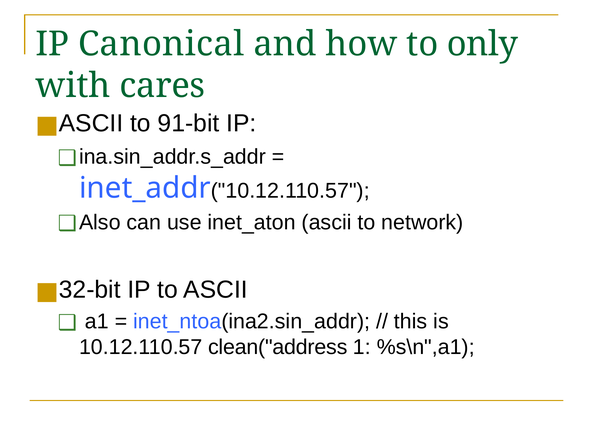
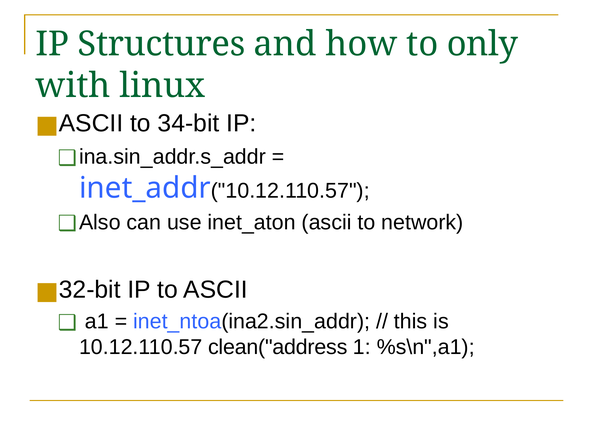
Canonical: Canonical -> Structures (161, 44)
cares: cares -> linux (162, 86)
91-bit: 91-bit -> 34-bit (188, 123)
